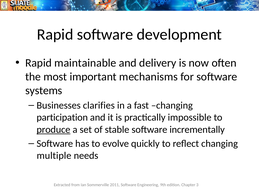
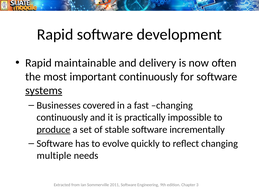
important mechanisms: mechanisms -> continuously (149, 77)
systems underline: none -> present (44, 91)
clarifies: clarifies -> covered (99, 105)
participation: participation -> continuously (62, 118)
